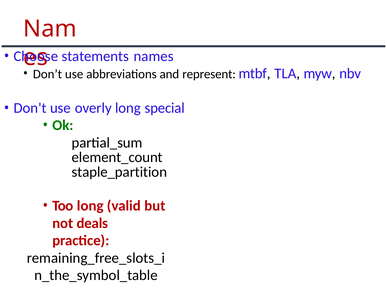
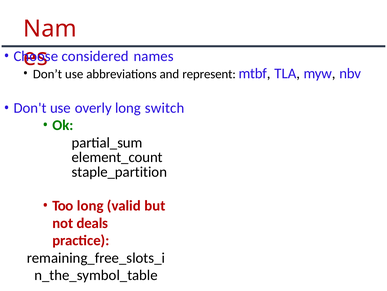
statements: statements -> considered (95, 56)
special: special -> switch (165, 108)
